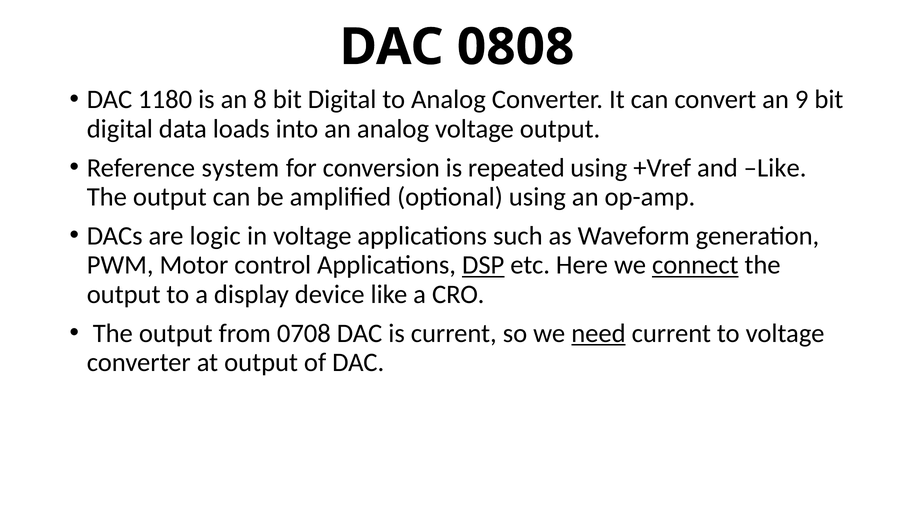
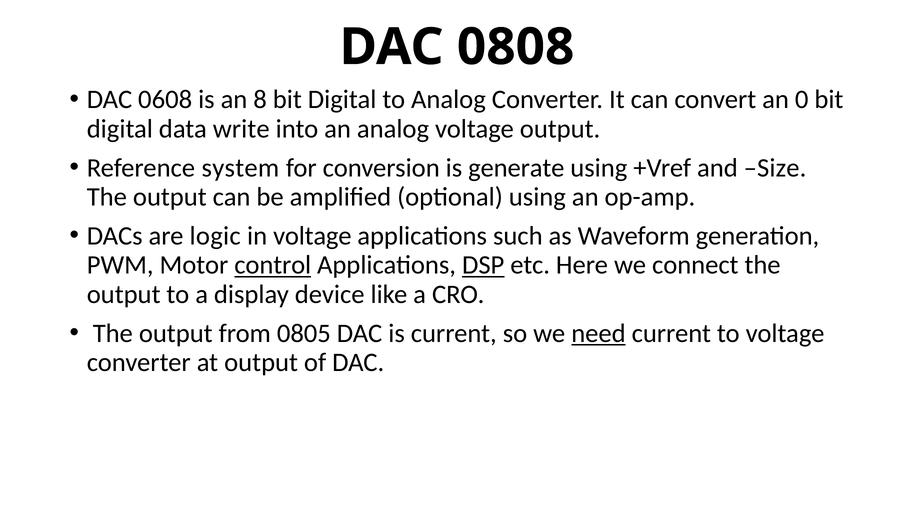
1180: 1180 -> 0608 (165, 100)
9: 9 -> 0 (802, 100)
loads: loads -> write (241, 129)
repeated: repeated -> generate (516, 168)
and Like: Like -> Size (775, 168)
control underline: none -> present (273, 265)
connect underline: present -> none (695, 265)
0708: 0708 -> 0805 (304, 333)
